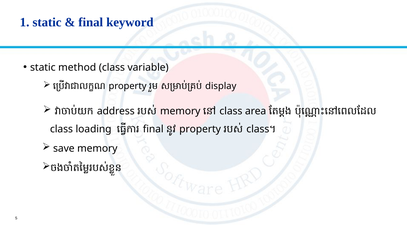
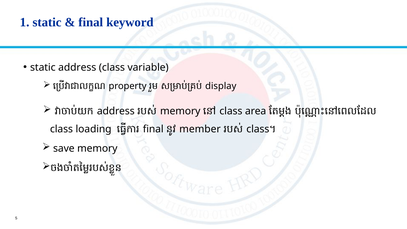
static method: method -> address (77, 67)
property: property -> member (200, 129)
